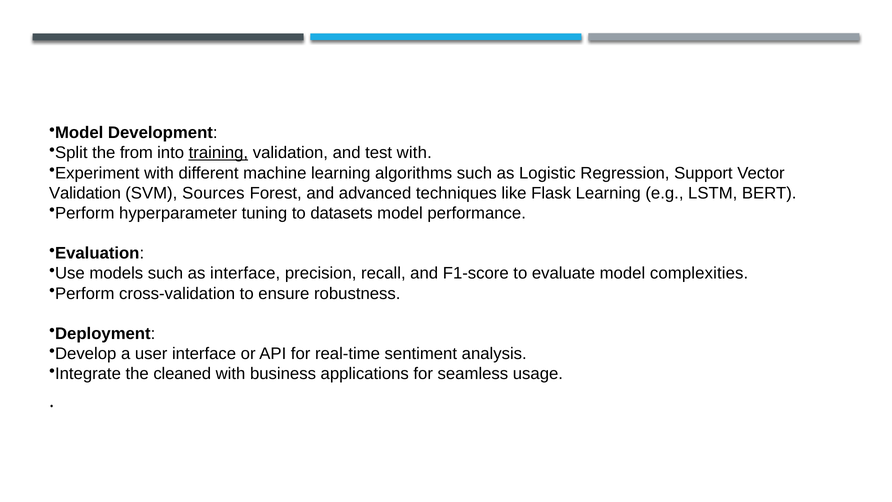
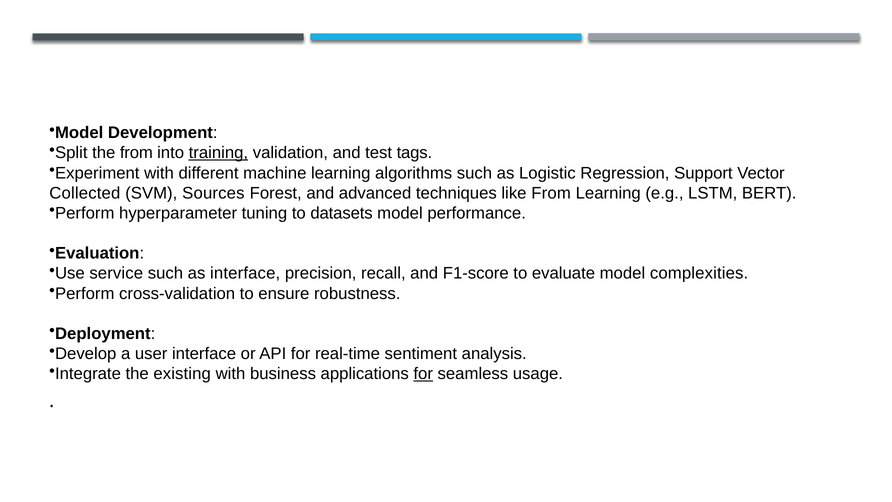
test with: with -> tags (414, 153)
Validation: Validation -> Collected (85, 193)
like Flask: Flask -> From (551, 193)
models: models -> service (116, 273)
cleaned: cleaned -> existing (182, 374)
for underline: none -> present (423, 374)
